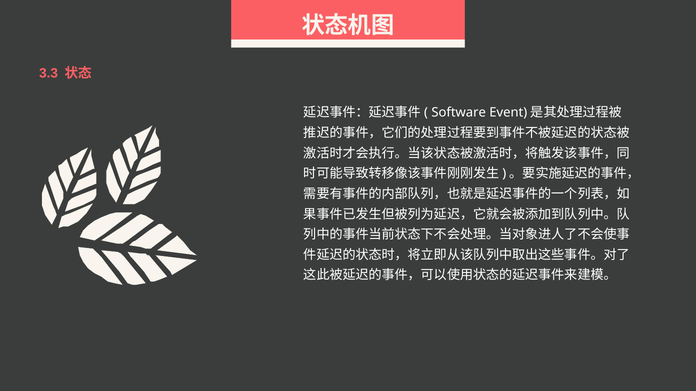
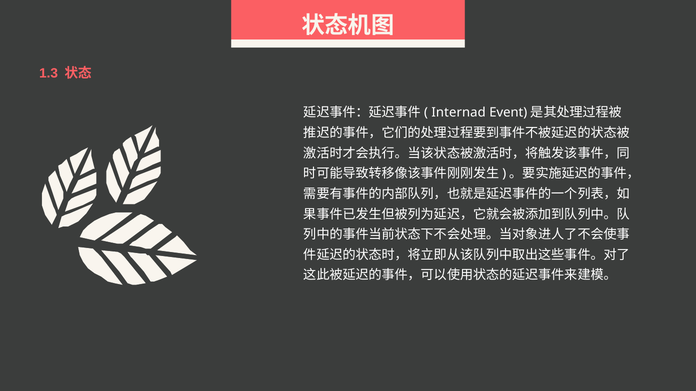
3.3: 3.3 -> 1.3 (49, 74)
Software: Software -> Internad (459, 113)
